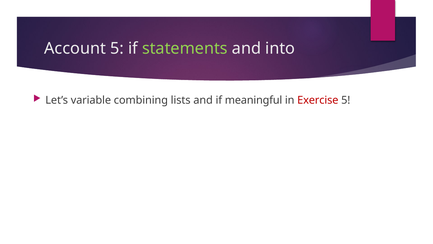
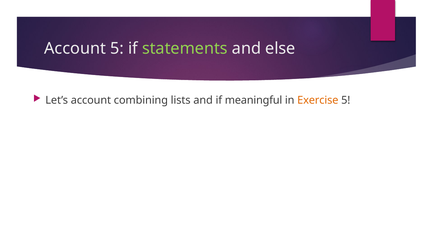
into: into -> else (280, 48)
Let’s variable: variable -> account (91, 100)
Exercise colour: red -> orange (318, 100)
